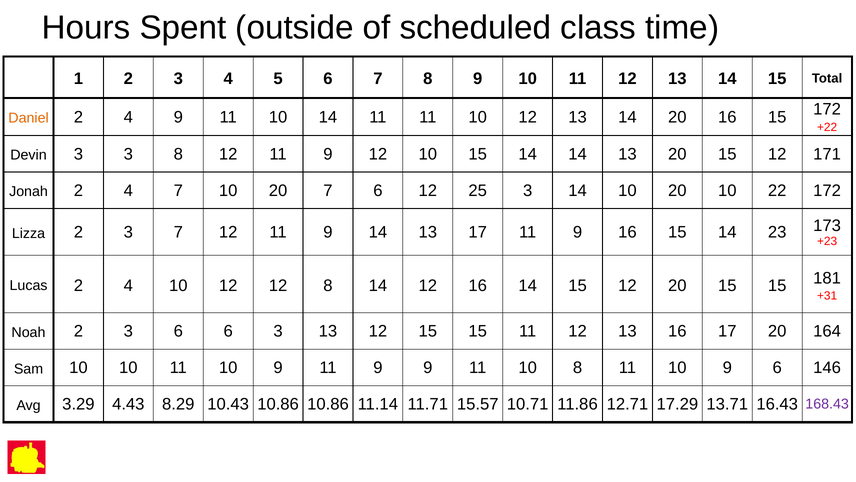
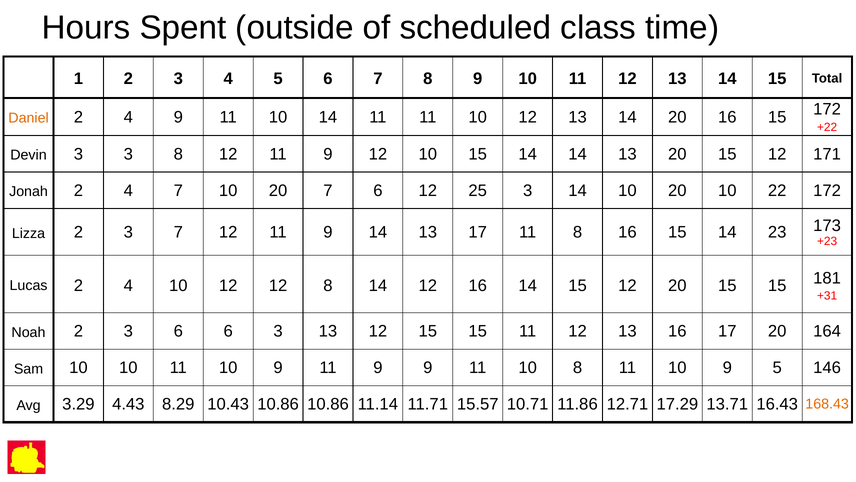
17 11 9: 9 -> 8 (578, 232)
9 6: 6 -> 5 (777, 367)
168.43 colour: purple -> orange (827, 404)
